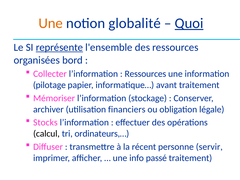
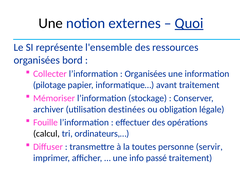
Une colour: orange -> black (51, 23)
globalité: globalité -> externes (135, 23)
représente underline: present -> none (59, 47)
Ressources: Ressources -> Organisées (145, 74)
financiers: financiers -> destinées (127, 109)
Stocks: Stocks -> Fouille (45, 122)
récent: récent -> toutes (144, 147)
